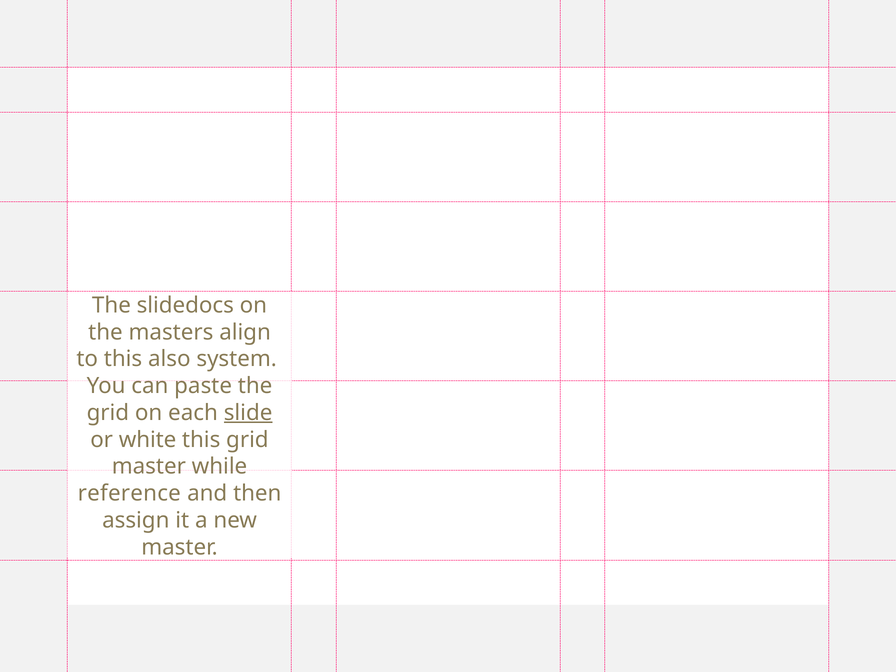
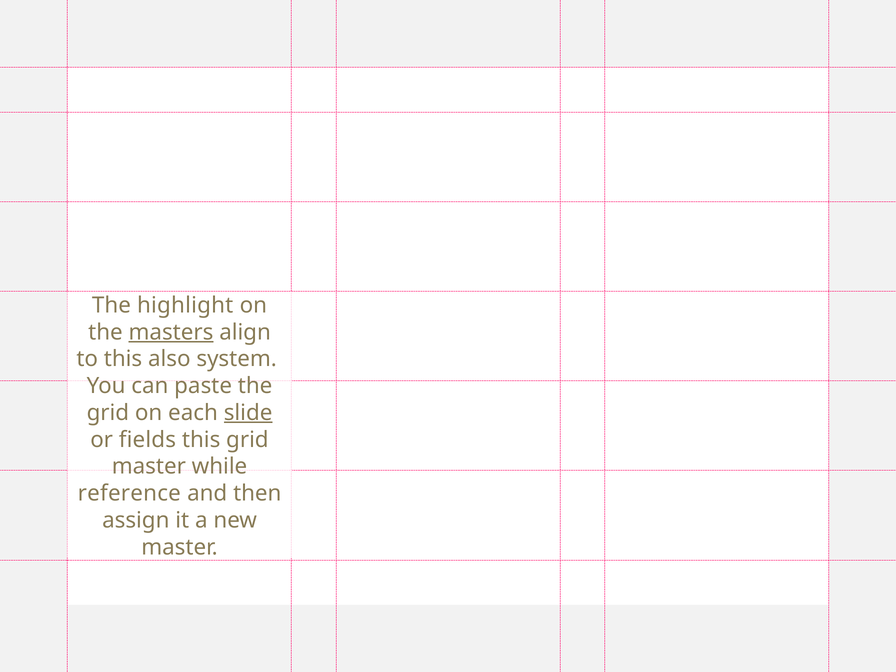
slidedocs: slidedocs -> highlight (185, 305)
masters underline: none -> present (171, 332)
white: white -> fields (147, 440)
